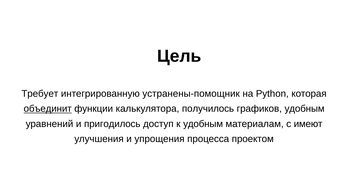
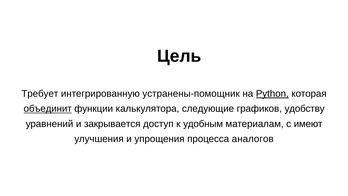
Python underline: none -> present (272, 94)
получилось: получилось -> следующие (208, 109)
графиков удобным: удобным -> удобству (305, 109)
пригодилось: пригодилось -> закрывается (112, 124)
проектом: проектом -> аналогов (253, 139)
